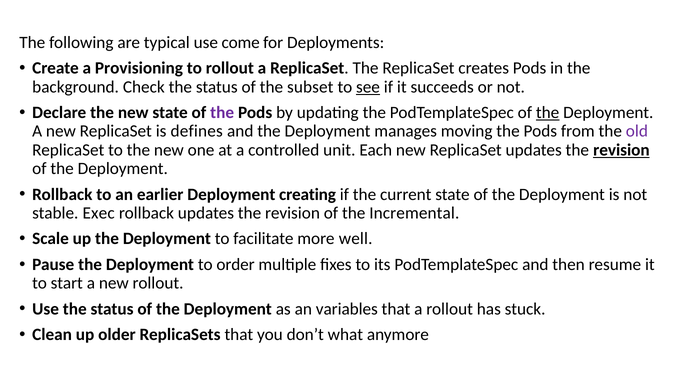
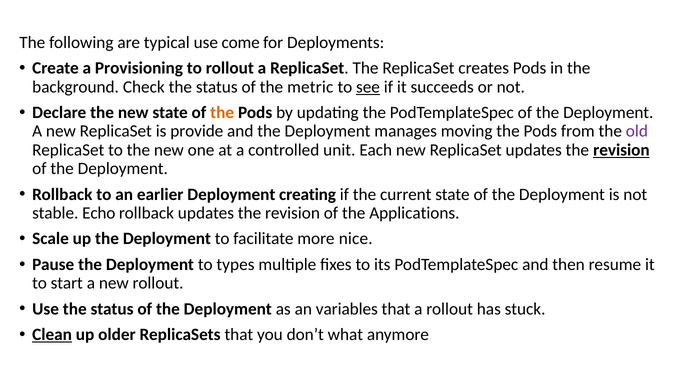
subset: subset -> metric (310, 87)
the colour: purple -> orange (222, 113)
the underline: present -> none (548, 113)
defines: defines -> provide (197, 131)
Exec: Exec -> Echo (99, 213)
Incremental: Incremental -> Applications (414, 213)
well: well -> nice (356, 238)
order: order -> types (235, 264)
Clean underline: none -> present (52, 334)
